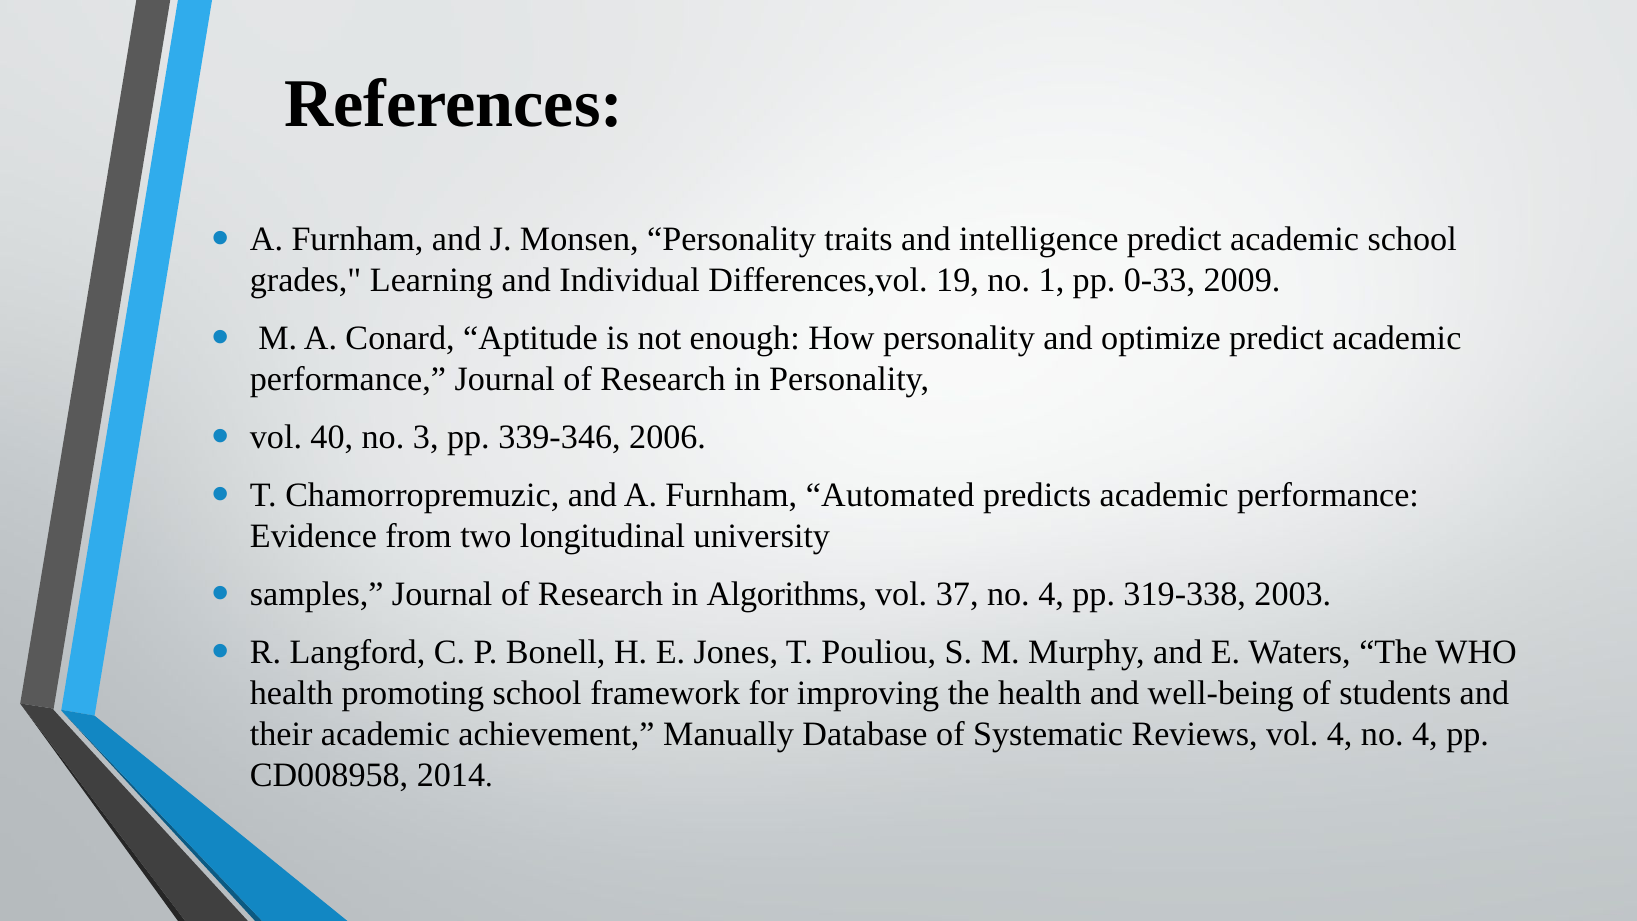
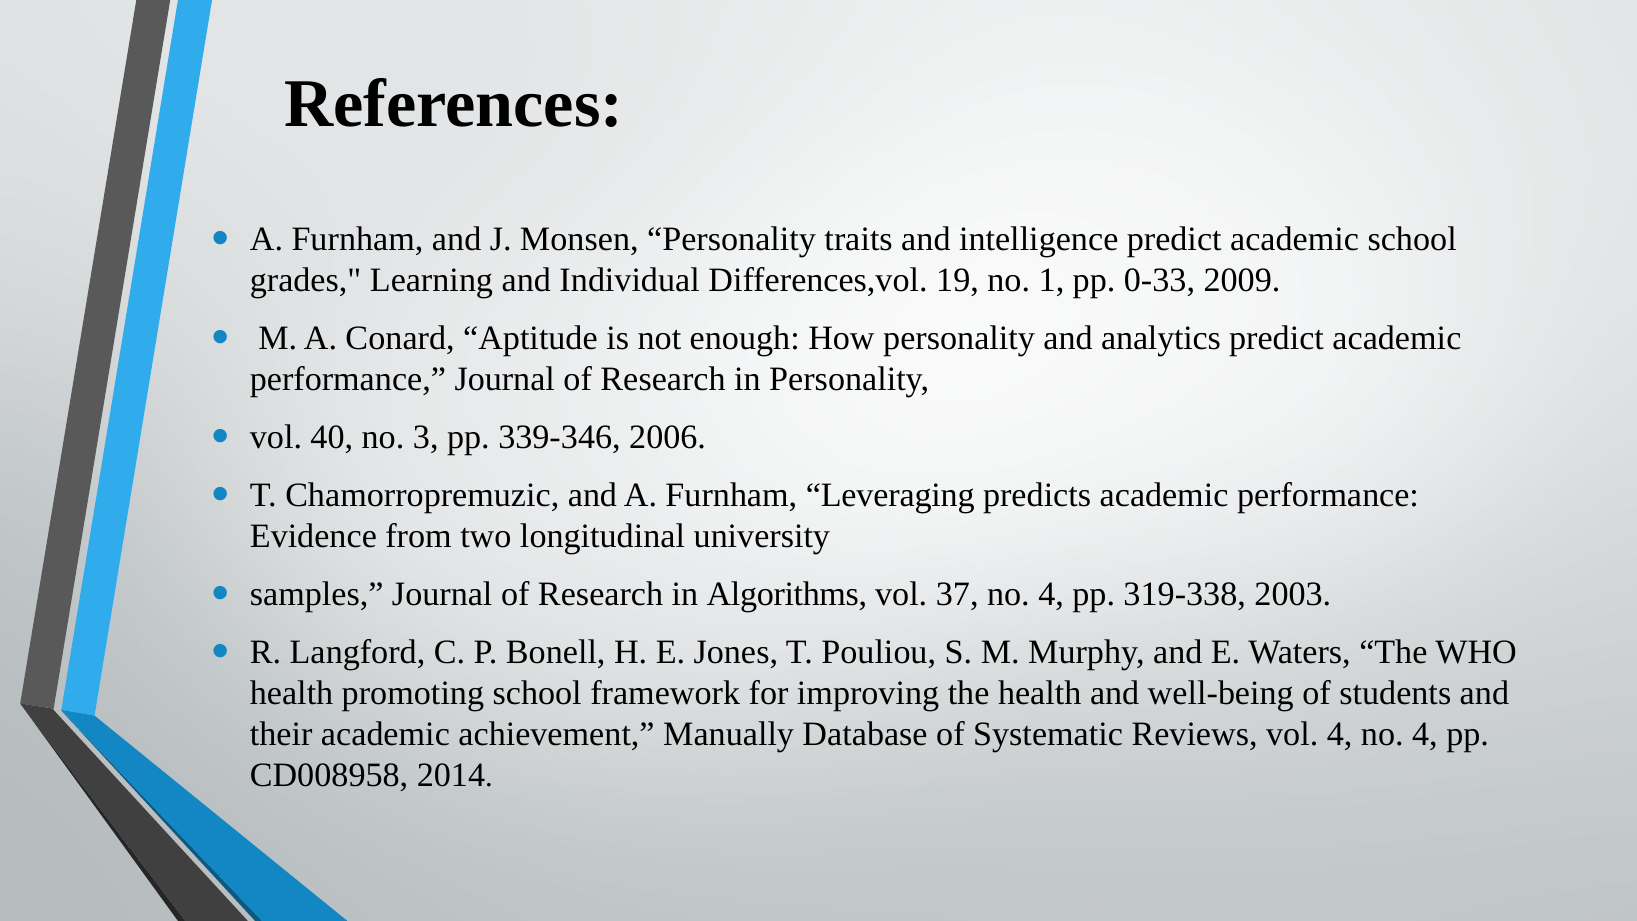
optimize: optimize -> analytics (1161, 338)
Automated: Automated -> Leveraging (890, 495)
